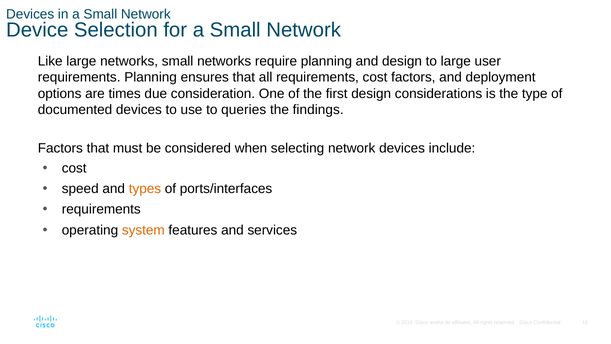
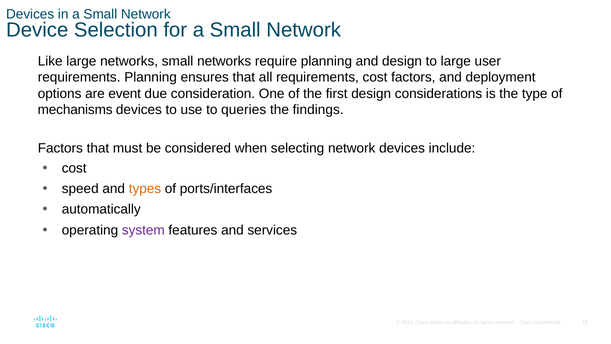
times: times -> event (125, 94)
documented: documented -> mechanisms (75, 110)
requirements: requirements -> automatically (101, 209)
system colour: orange -> purple (143, 230)
